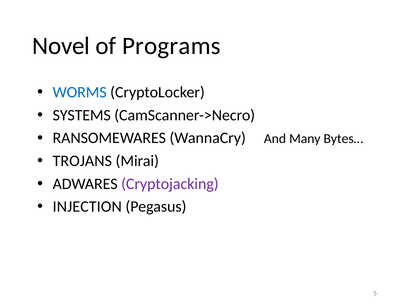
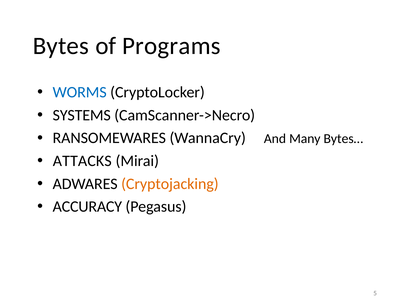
Novel: Novel -> Bytes (61, 46)
TROJANS: TROJANS -> ATTACKS (82, 161)
Cryptojacking colour: purple -> orange (170, 184)
INJECTION: INJECTION -> ACCURACY (87, 207)
